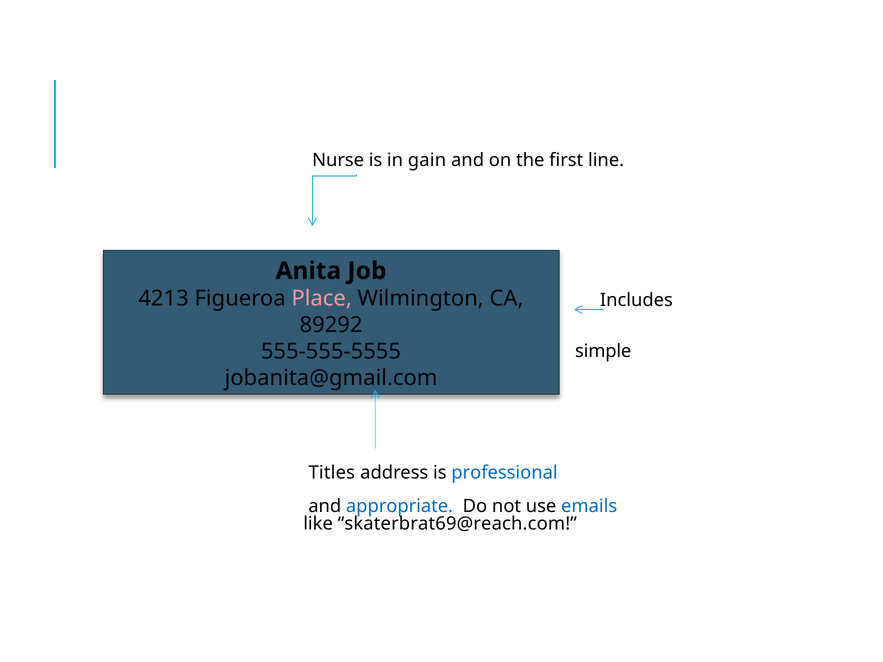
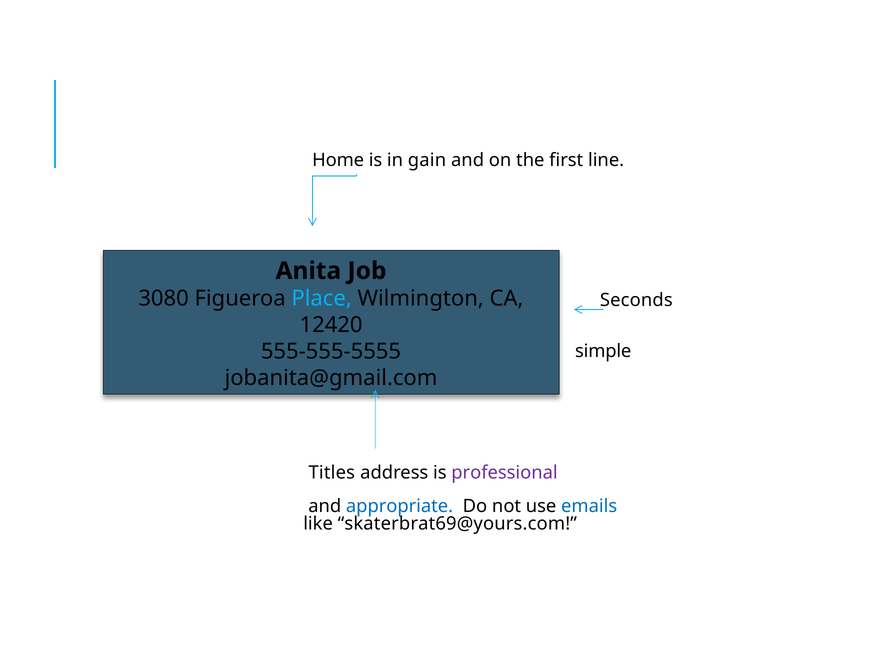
Nurse: Nurse -> Home (338, 160)
4213: 4213 -> 3080 (164, 299)
Place colour: pink -> light blue (322, 299)
Includes: Includes -> Seconds (636, 300)
89292: 89292 -> 12420 (331, 325)
professional colour: blue -> purple (504, 473)
skaterbrat69@reach.com: skaterbrat69@reach.com -> skaterbrat69@yours.com (457, 524)
